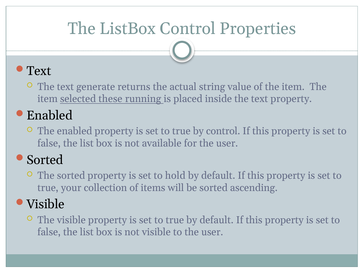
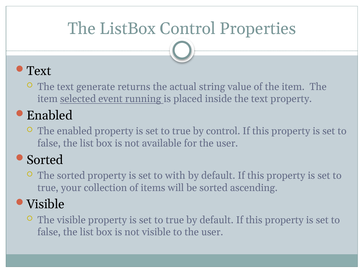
these: these -> event (110, 99)
hold: hold -> with (175, 176)
